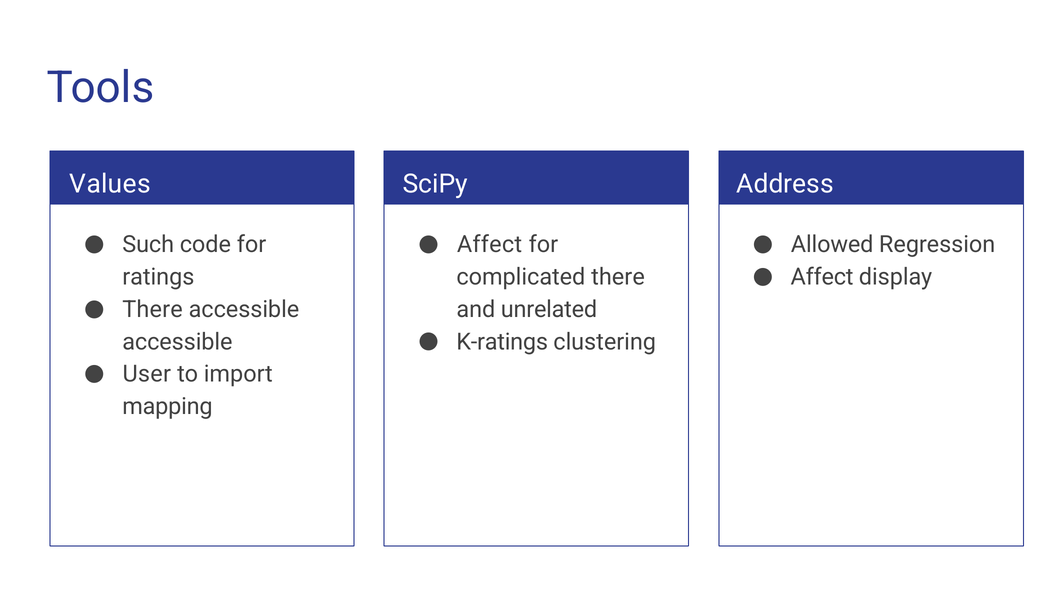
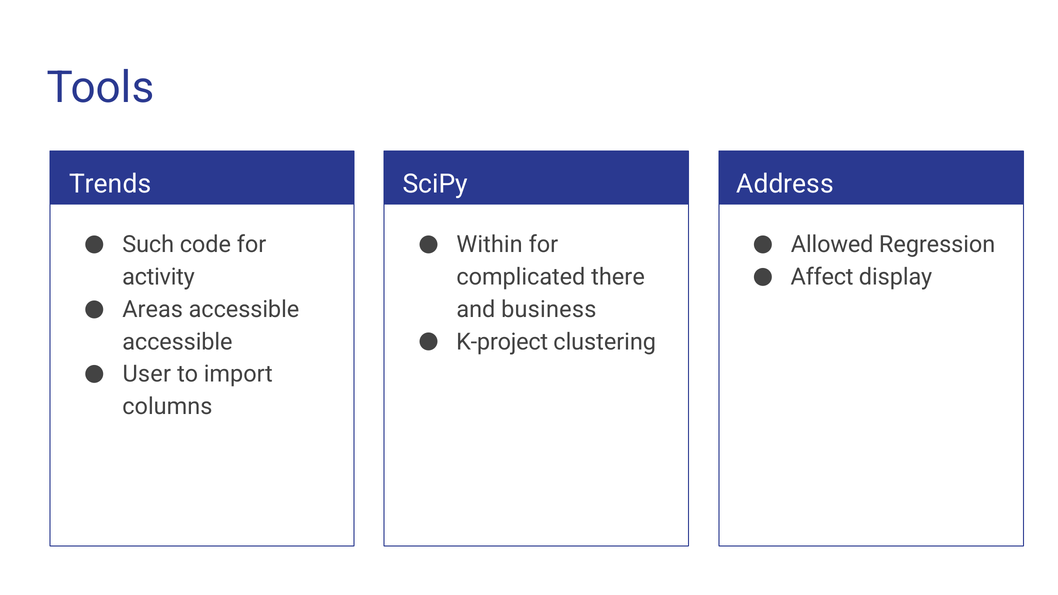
Values: Values -> Trends (110, 184)
Affect: Affect -> Within (490, 245)
ratings: ratings -> activity (158, 277)
There: There -> Areas (153, 309)
unrelated: unrelated -> business (549, 309)
K-ratings: K-ratings -> K-project (502, 342)
mapping: mapping -> columns (167, 407)
